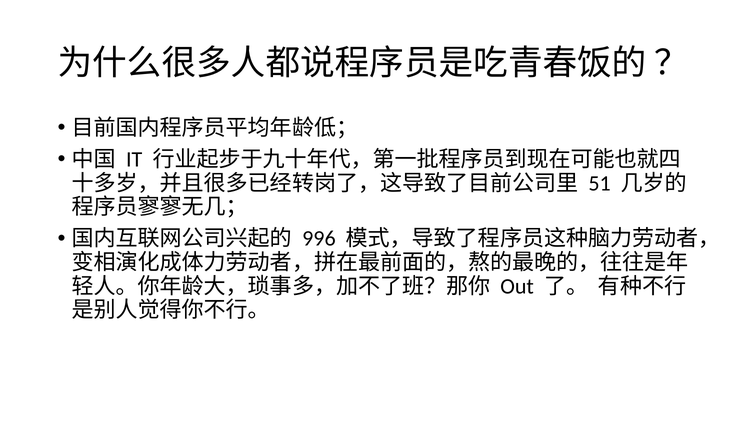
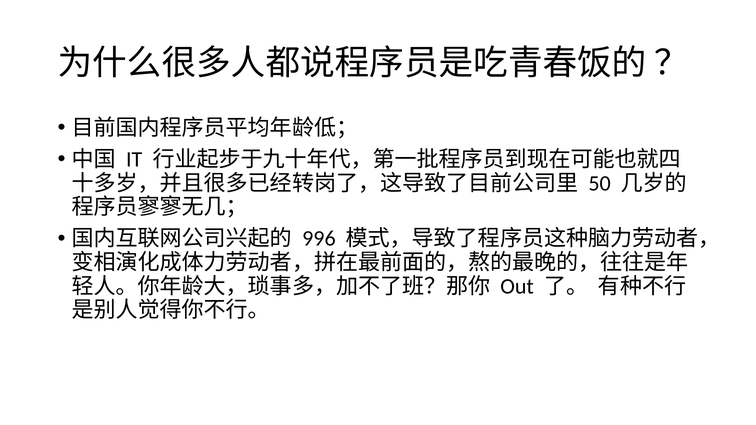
51: 51 -> 50 (600, 183)
